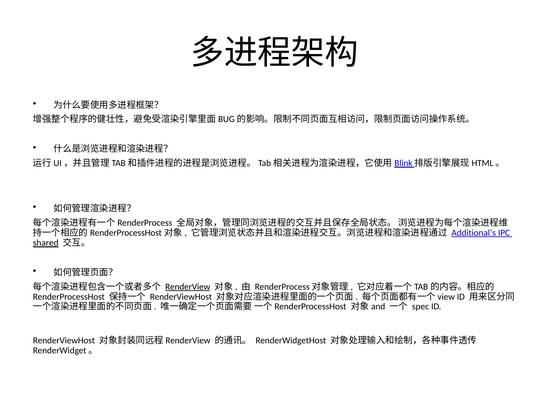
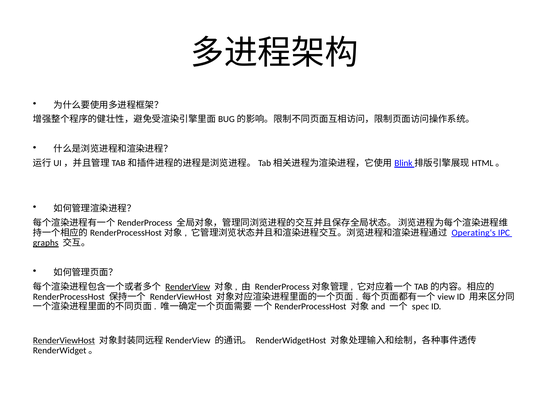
Additional‘s: Additional‘s -> Operating‘s (474, 233)
shared: shared -> graphs (46, 243)
RenderViewHost underline: none -> present (64, 340)
